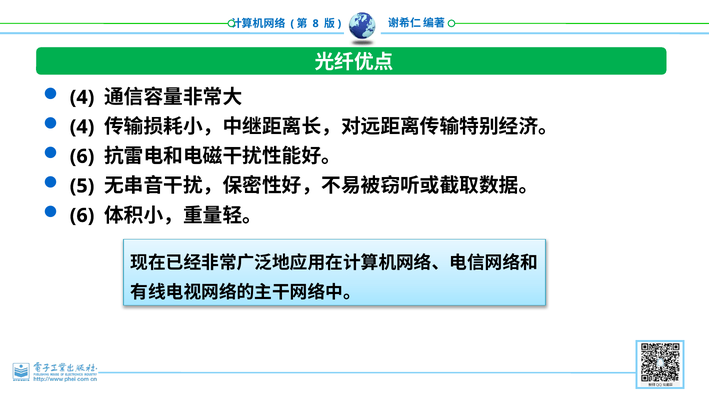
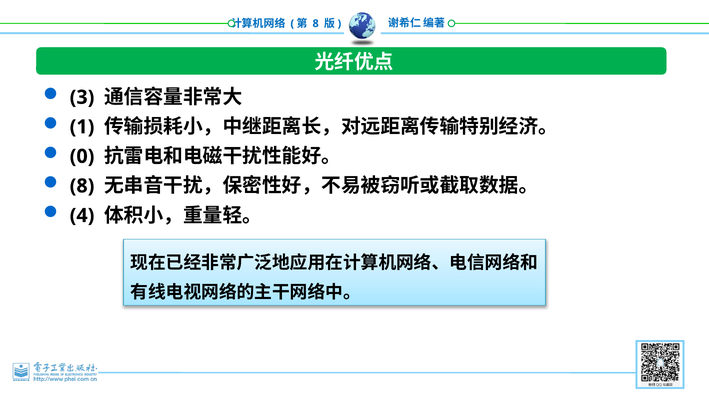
4: 4 -> 3 (82, 97)
4: 4 -> 1 (82, 127)
6: 6 -> 0 (82, 156)
5: 5 -> 8 (82, 186)
6: 6 -> 4 (82, 215)
